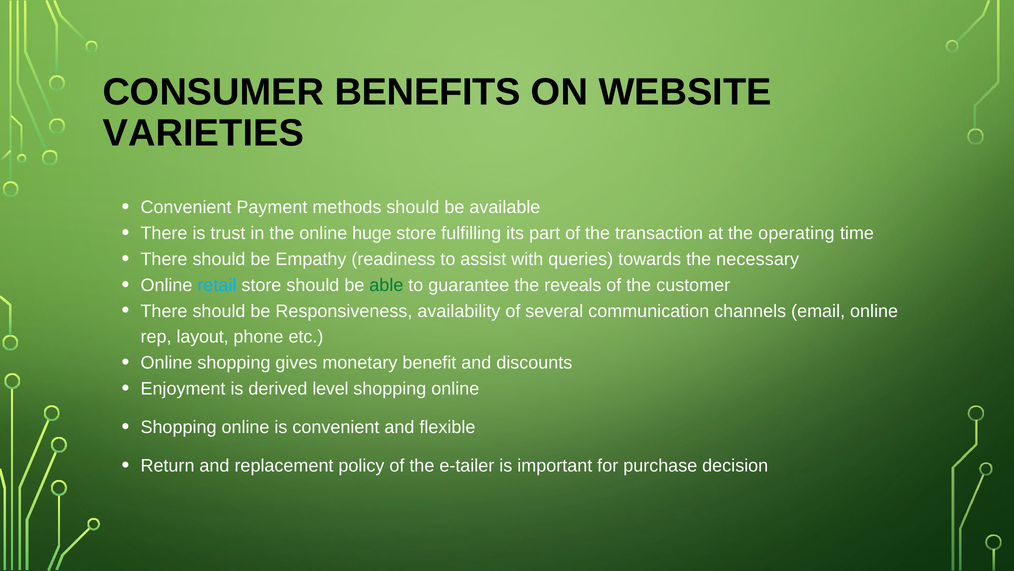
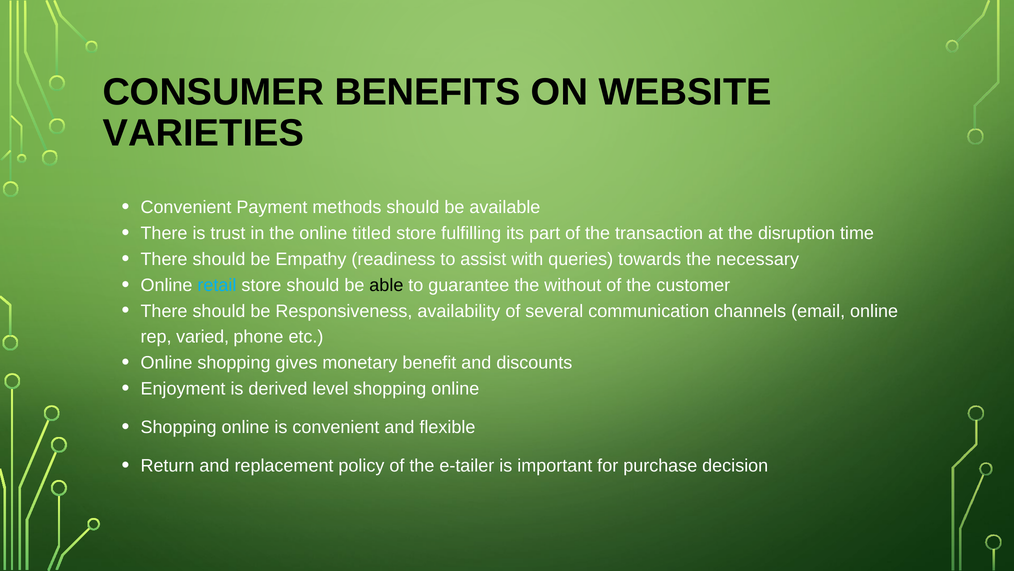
huge: huge -> titled (372, 233)
operating: operating -> disruption (797, 233)
able colour: green -> black (386, 285)
reveals: reveals -> without (573, 285)
layout: layout -> varied (203, 337)
